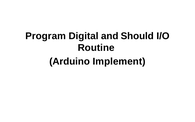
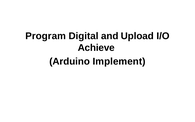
Should: Should -> Upload (137, 36)
Routine: Routine -> Achieve (96, 48)
